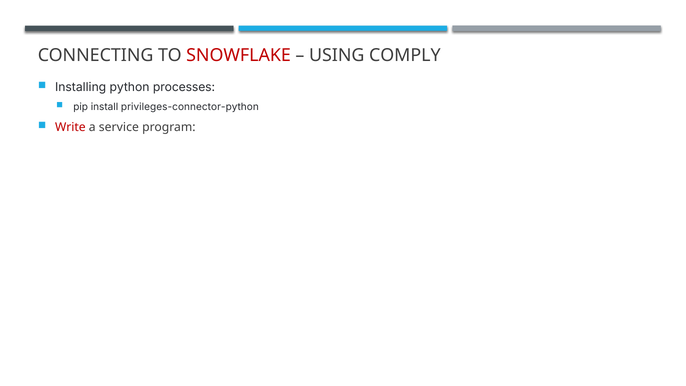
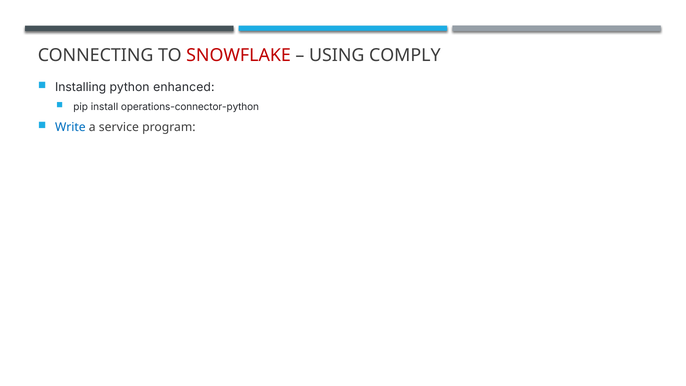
processes: processes -> enhanced (184, 87)
privileges-connector-python: privileges-connector-python -> operations-connector-python (190, 107)
Write colour: red -> blue (70, 127)
